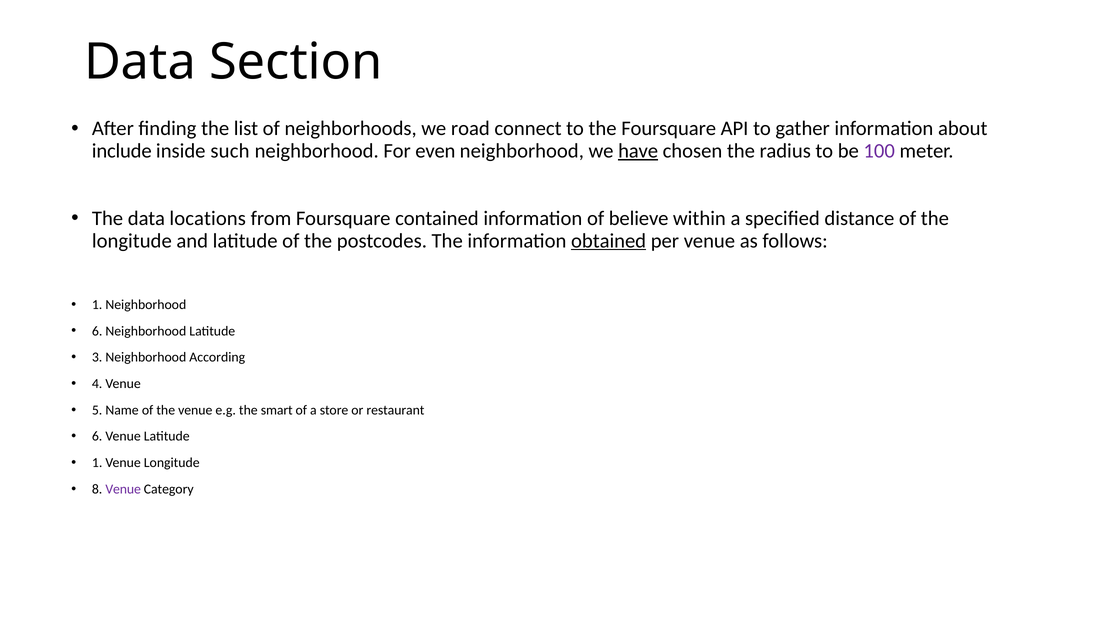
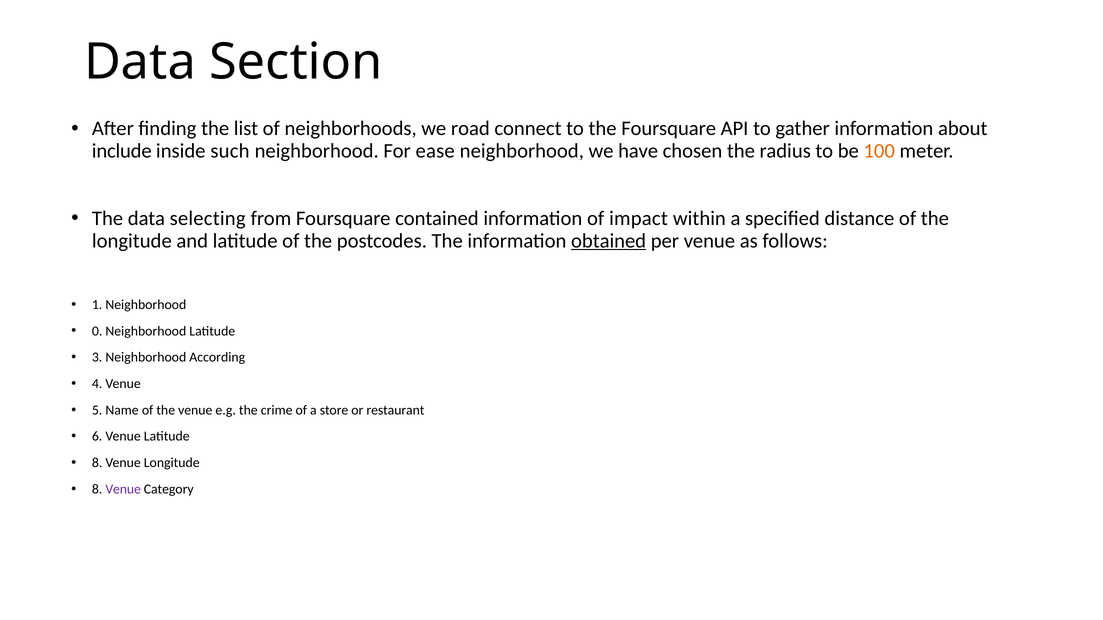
even: even -> ease (435, 151)
have underline: present -> none (638, 151)
100 colour: purple -> orange (879, 151)
locations: locations -> selecting (208, 219)
believe: believe -> impact (638, 219)
6: 6 -> 0 (97, 331)
smart: smart -> crime (277, 410)
1: 1 -> 8 (97, 463)
